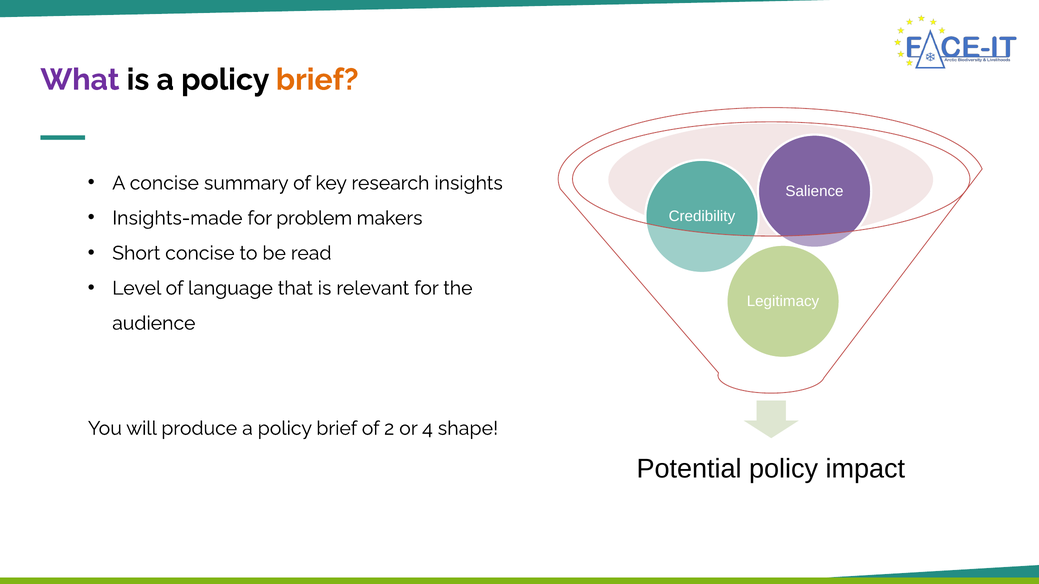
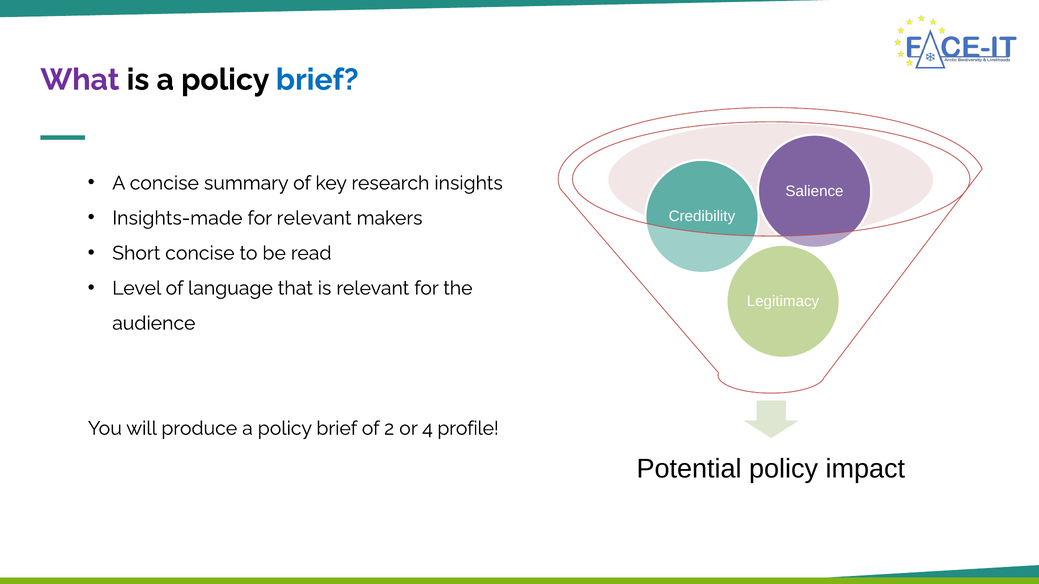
brief colour: orange -> blue (317, 80)
for problem: problem -> relevant (314, 218)
shape: shape -> profile (468, 429)
